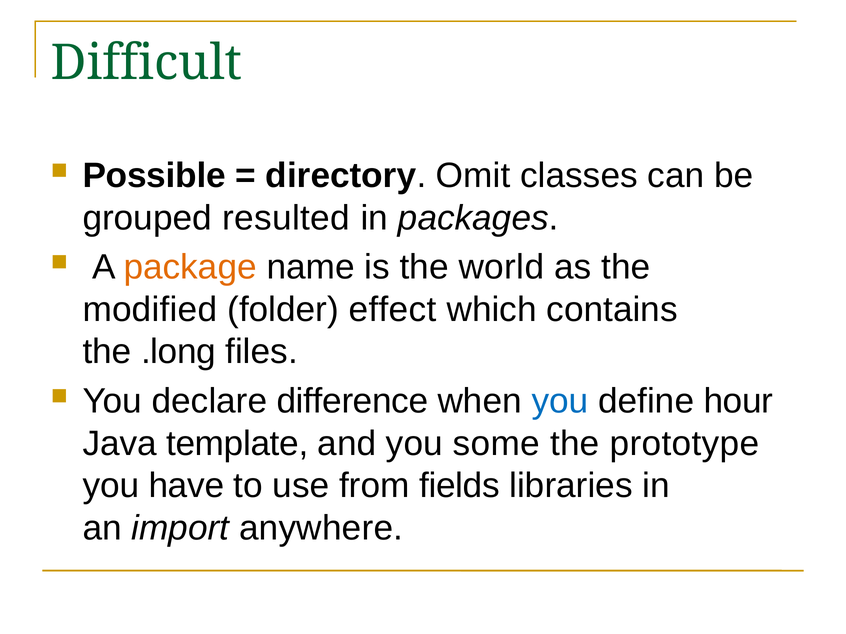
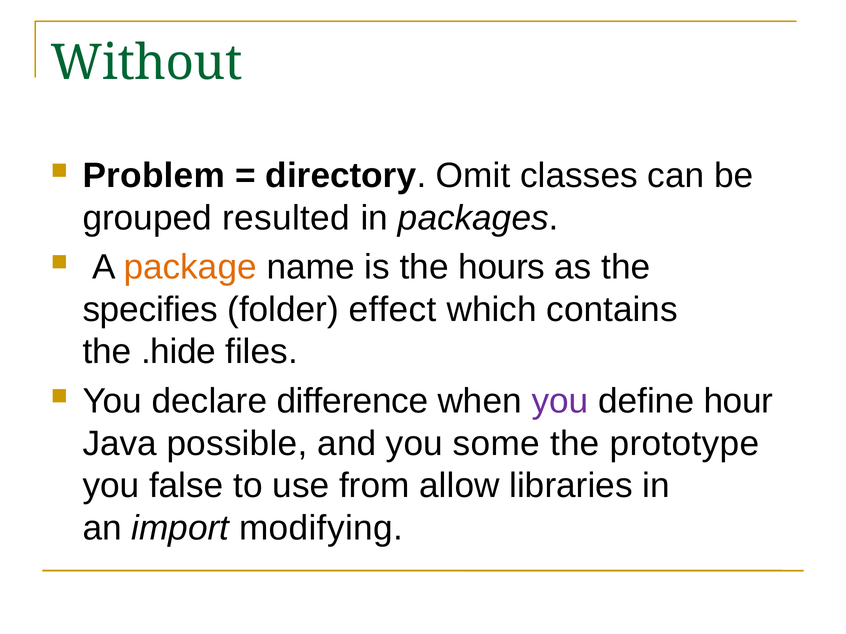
Difficult: Difficult -> Without (147, 63)
Possible: Possible -> Problem (154, 176)
world: world -> hours (502, 268)
modified: modified -> specifies (150, 310)
.long: .long -> .hide (179, 352)
you colour: blue -> purple (560, 402)
template: template -> possible (237, 444)
have: have -> false (186, 486)
fields: fields -> allow (459, 486)
anywhere: anywhere -> modifying (321, 528)
